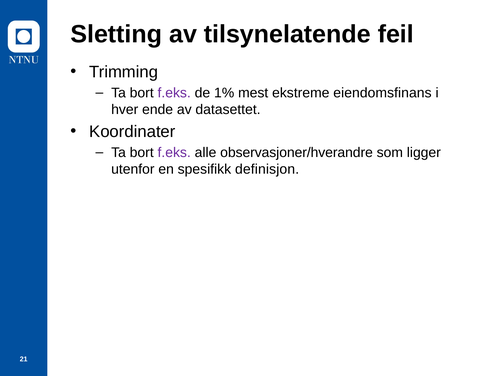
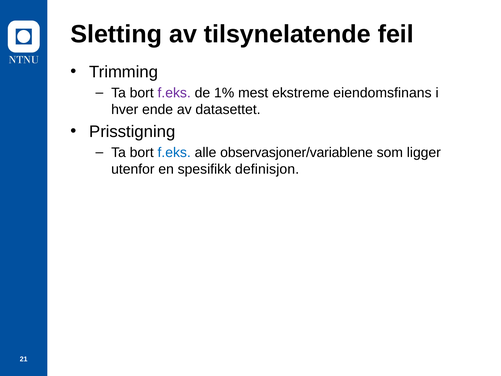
Koordinater: Koordinater -> Prisstigning (132, 132)
f.eks colour: purple -> blue (174, 152)
observasjoner/hverandre: observasjoner/hverandre -> observasjoner/variablene (297, 152)
